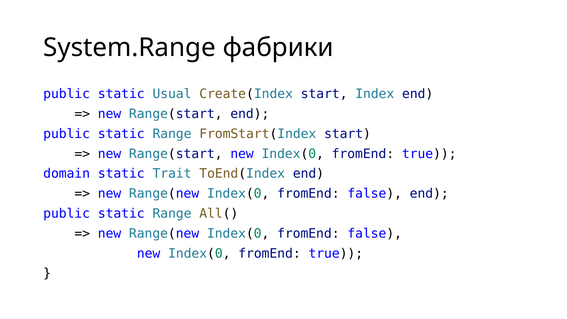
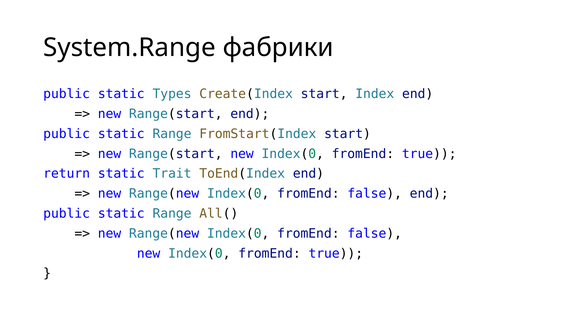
Usual: Usual -> Types (172, 94)
domain: domain -> return (67, 174)
